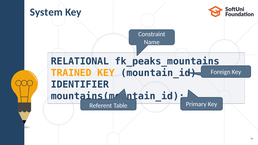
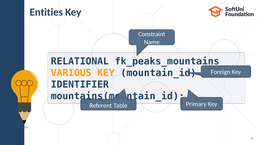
System: System -> Entities (46, 12)
TRAINED: TRAINED -> VARIOUS (71, 73)
